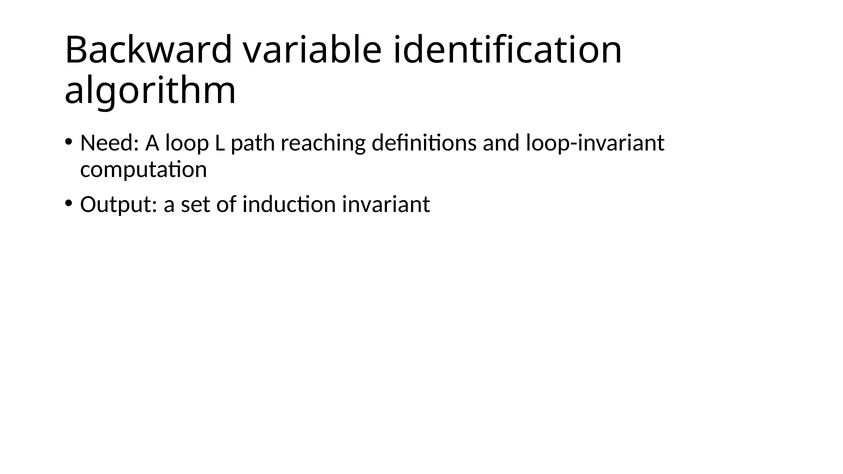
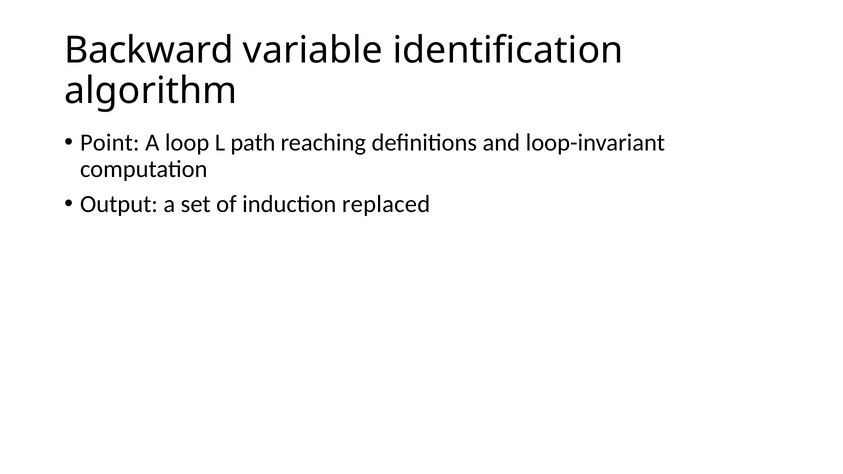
Need: Need -> Point (110, 143)
invariant: invariant -> replaced (386, 204)
